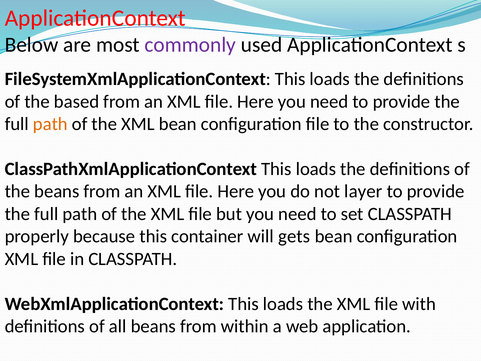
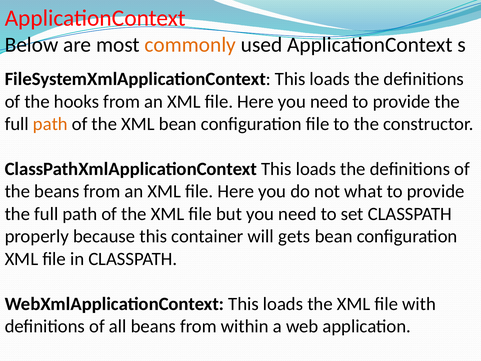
commonly colour: purple -> orange (190, 45)
based: based -> hooks (77, 102)
layer: layer -> what (363, 191)
